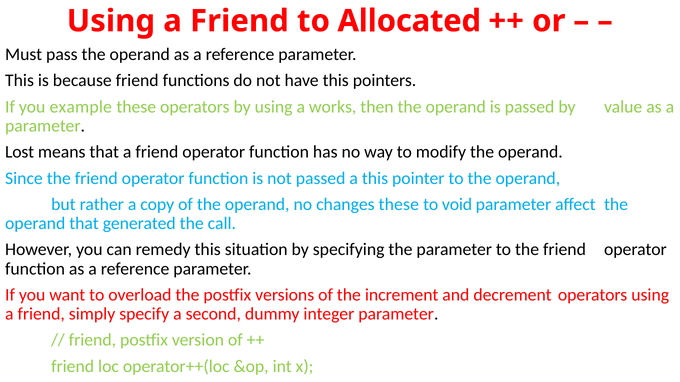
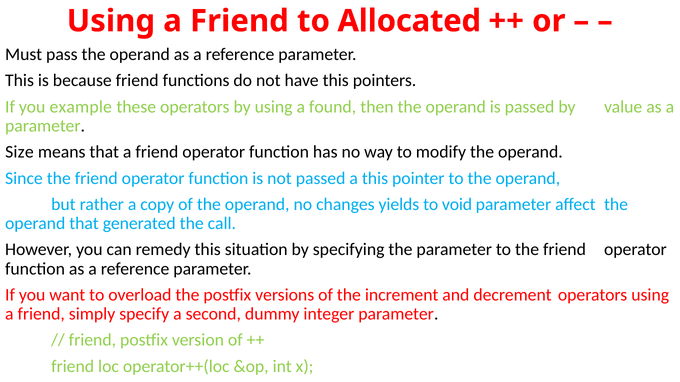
works: works -> found (333, 107)
Lost: Lost -> Size (19, 152)
changes these: these -> yields (399, 205)
